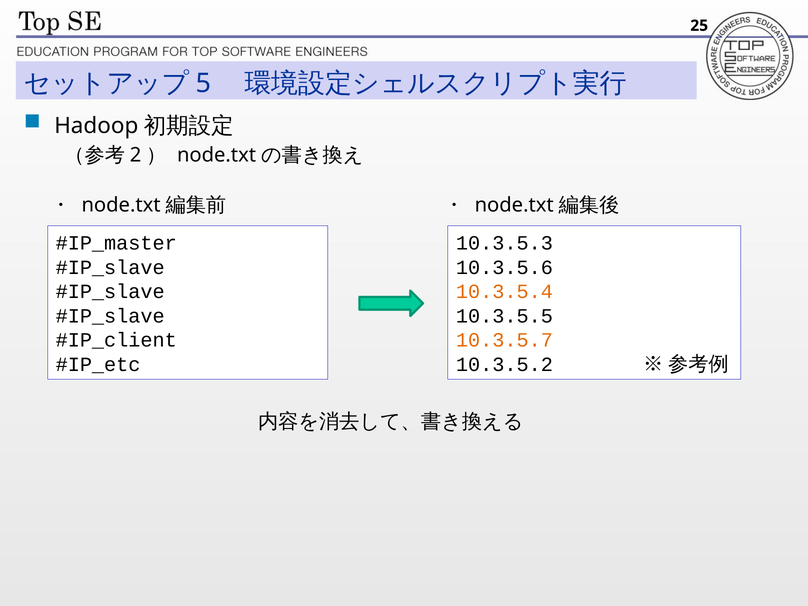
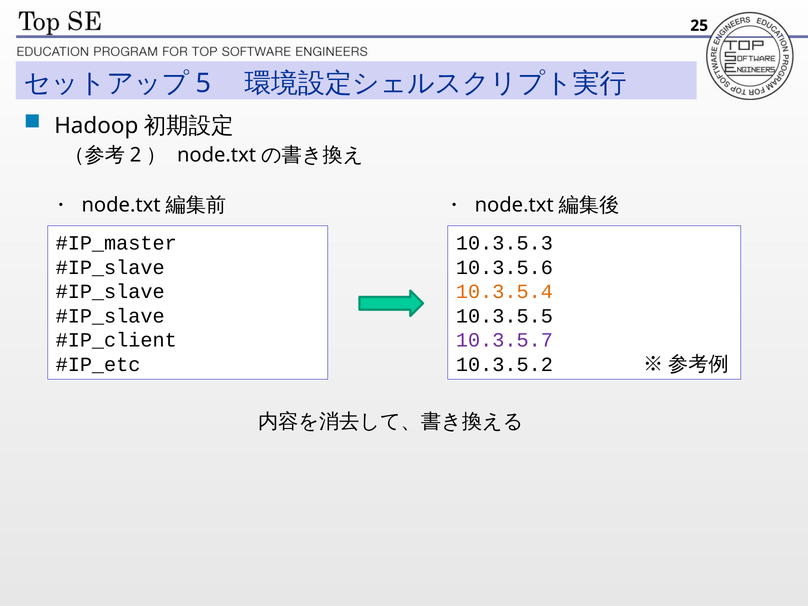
10.3.5.7 colour: orange -> purple (504, 340)
